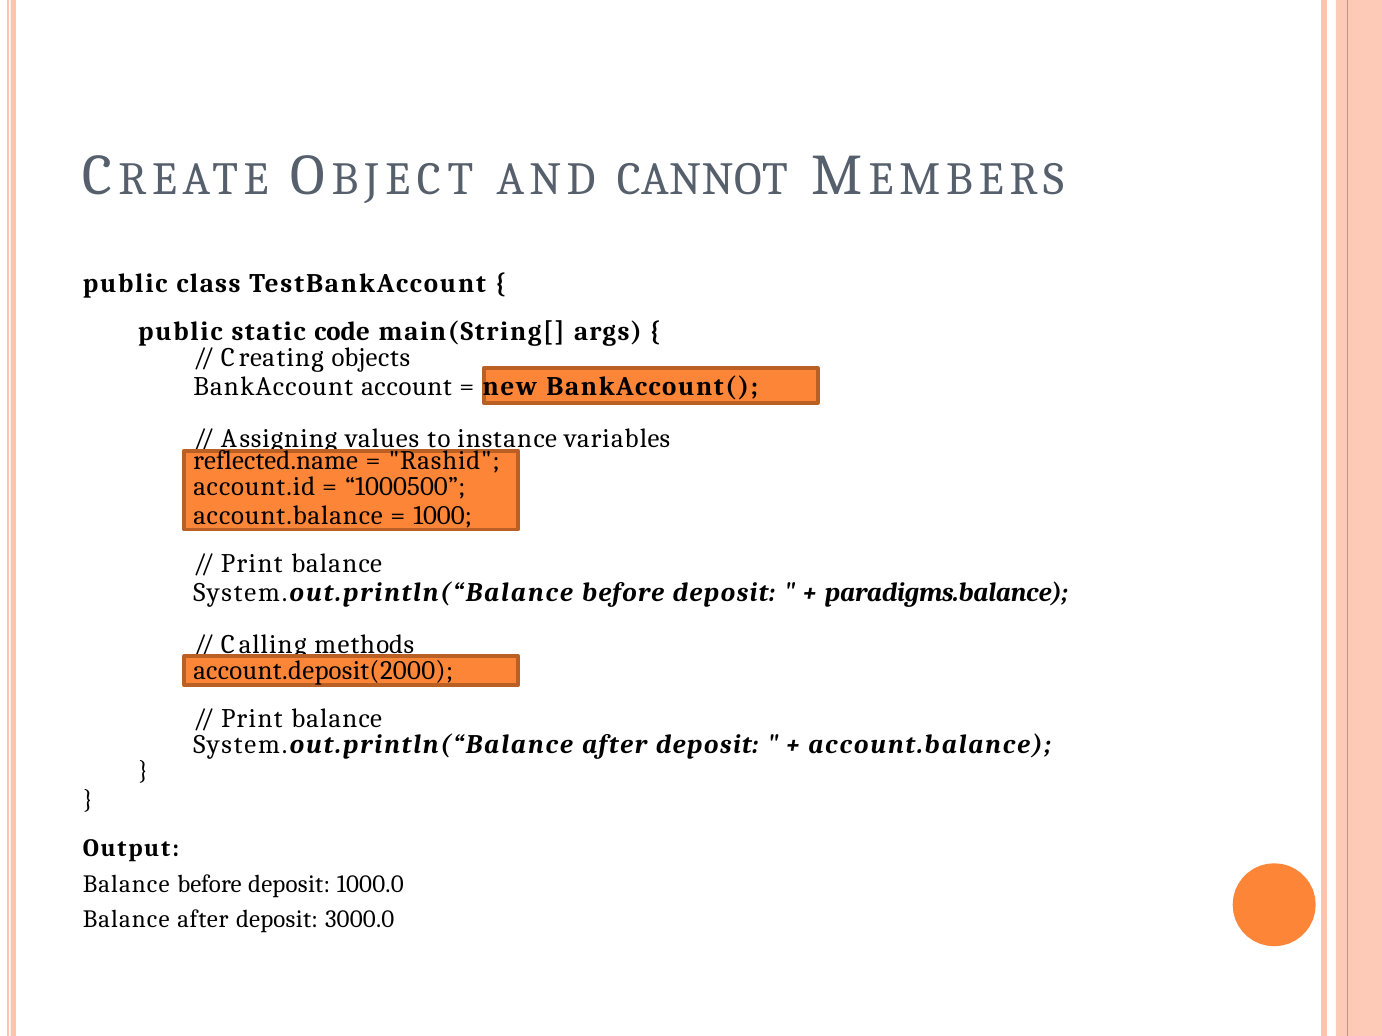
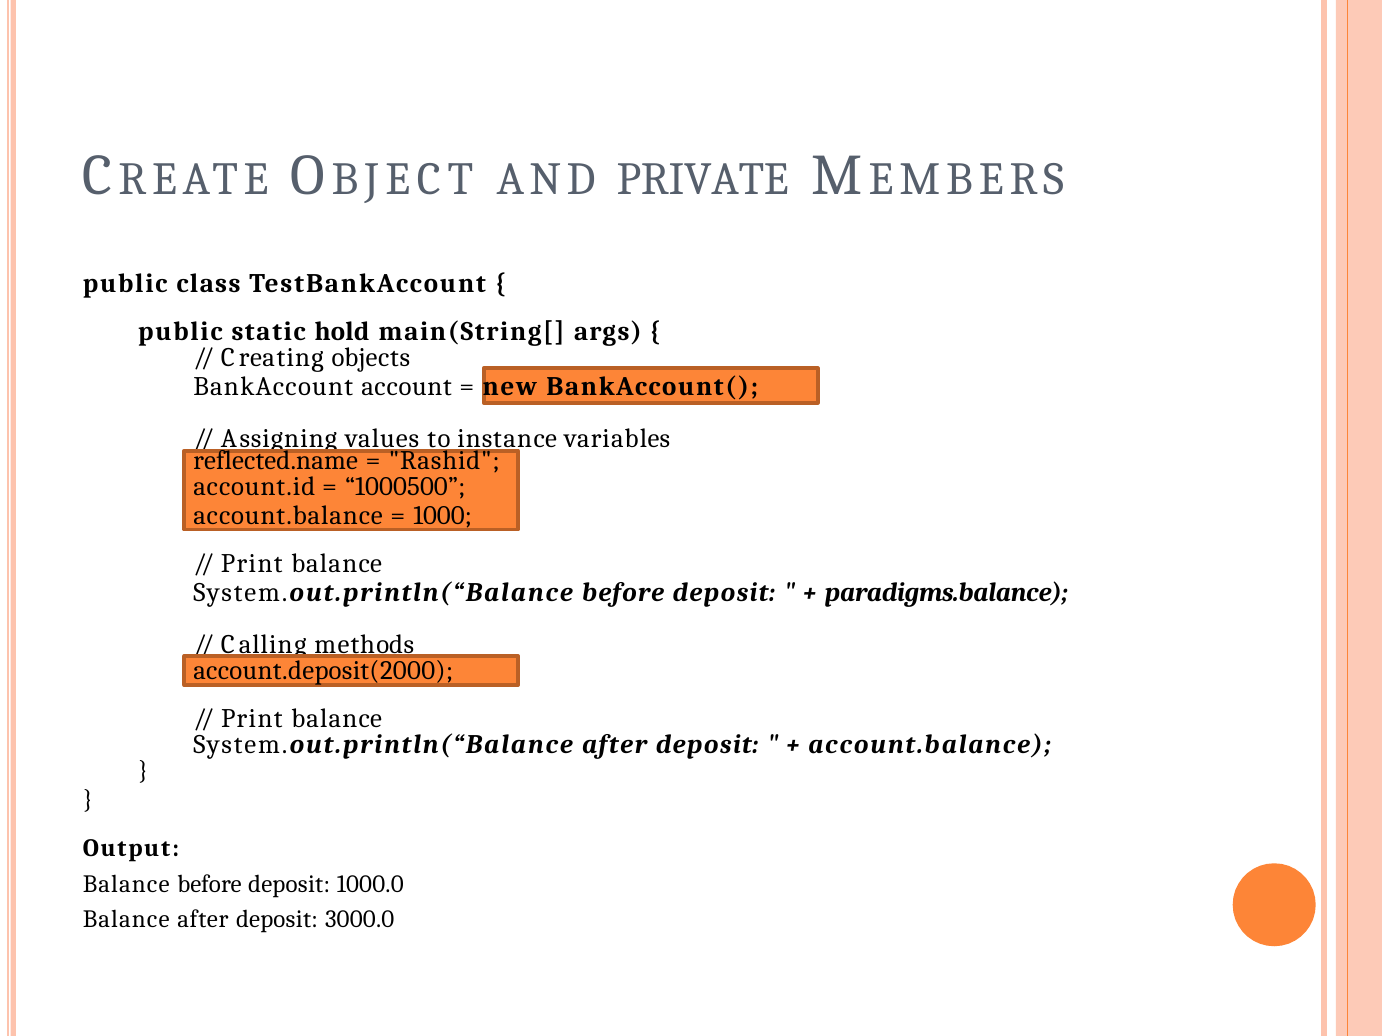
CANNOT: CANNOT -> PRIVATE (703, 180)
code: code -> hold (342, 332)
